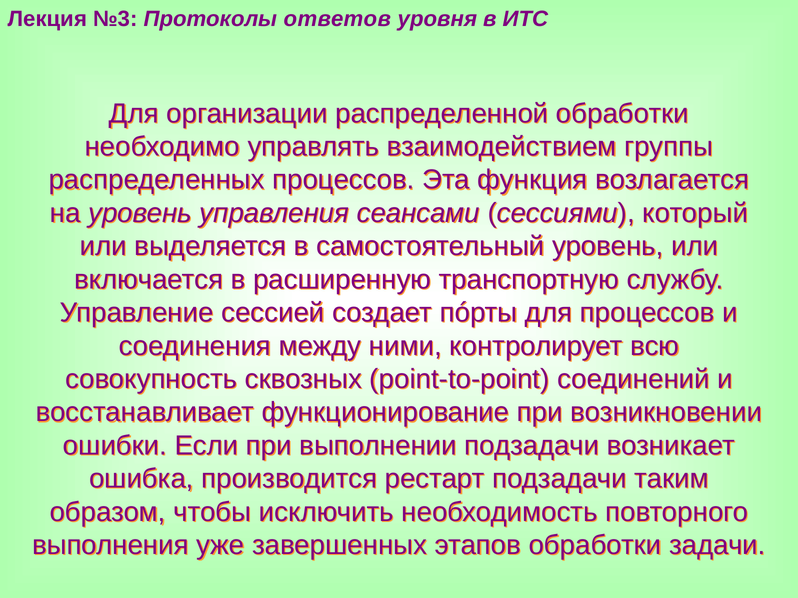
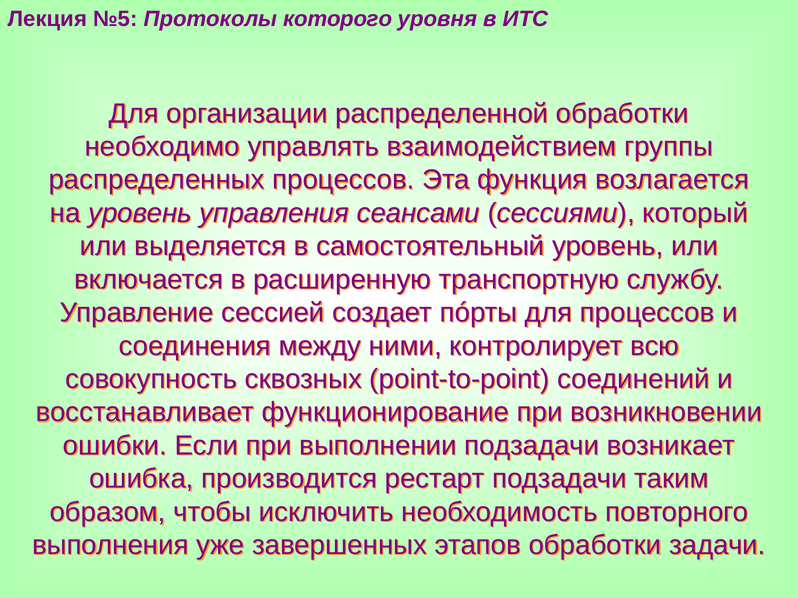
№3: №3 -> №5 (115, 19)
ответов: ответов -> которого (338, 19)
